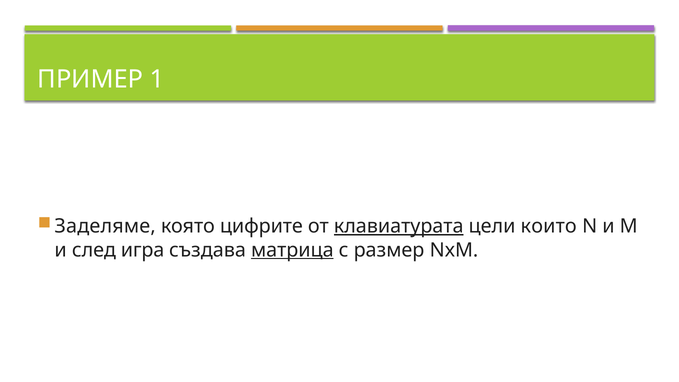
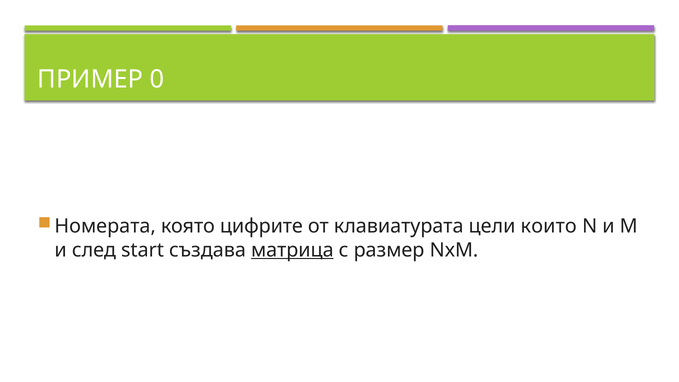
1: 1 -> 0 (157, 79)
Заделяме: Заделяме -> Номерата (105, 226)
клавиатурата underline: present -> none (399, 226)
игра: игра -> start (142, 250)
